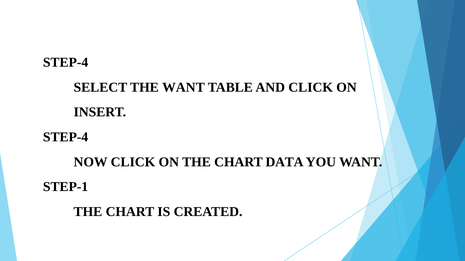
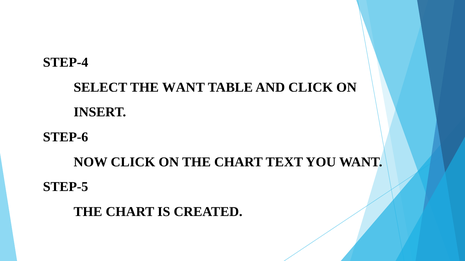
STEP-4: STEP-4 -> STEP-6 (66, 137)
DATA: DATA -> TEXT (284, 162)
STEP-1: STEP-1 -> STEP-5 (66, 187)
